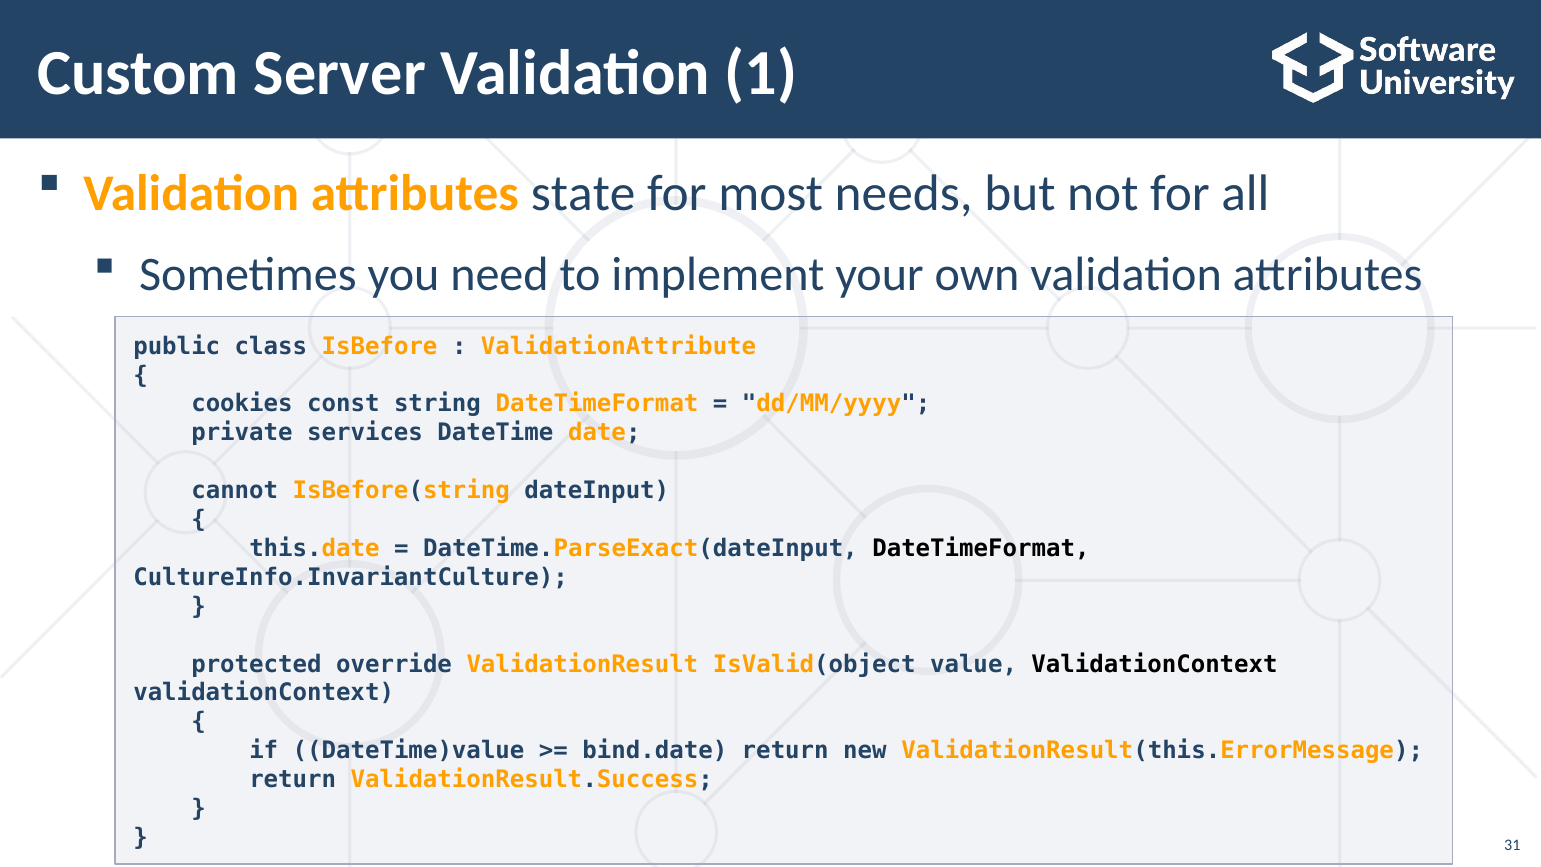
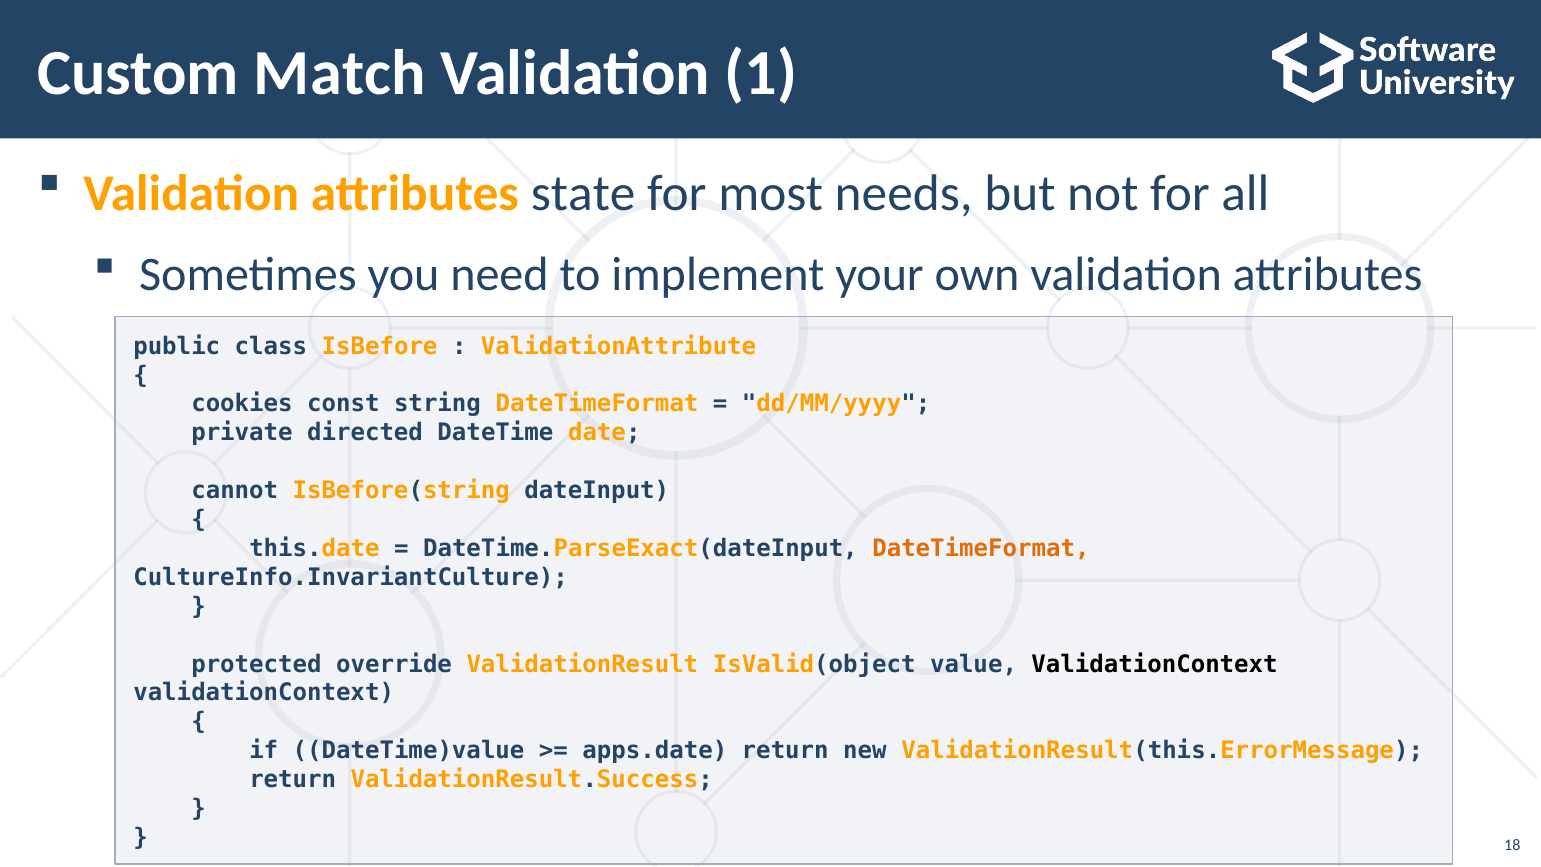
Server: Server -> Match (340, 73)
services: services -> directed (365, 433)
DateTimeFormat colour: black -> orange (981, 548)
bind.date: bind.date -> apps.date (655, 751)
31: 31 -> 18 (1512, 845)
